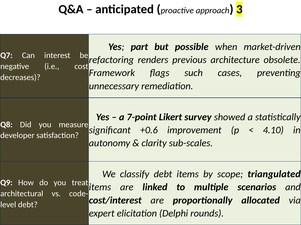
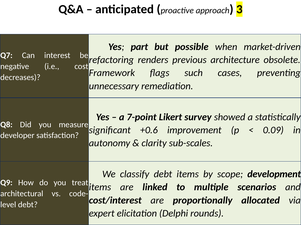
4.10: 4.10 -> 0.09 (273, 130)
triangulated: triangulated -> development (274, 175)
